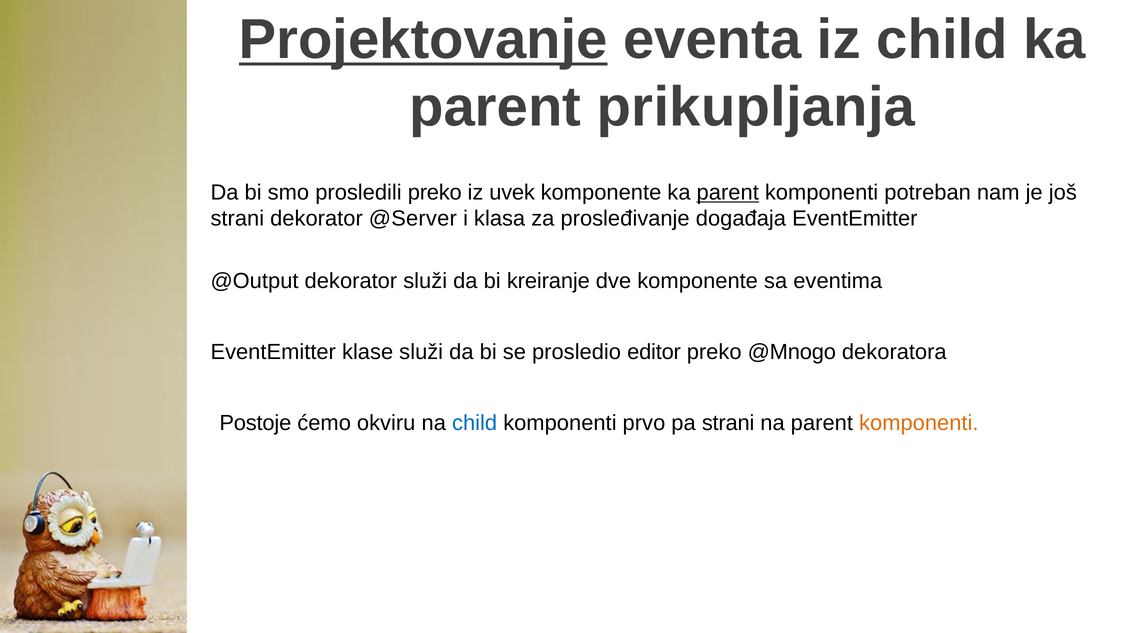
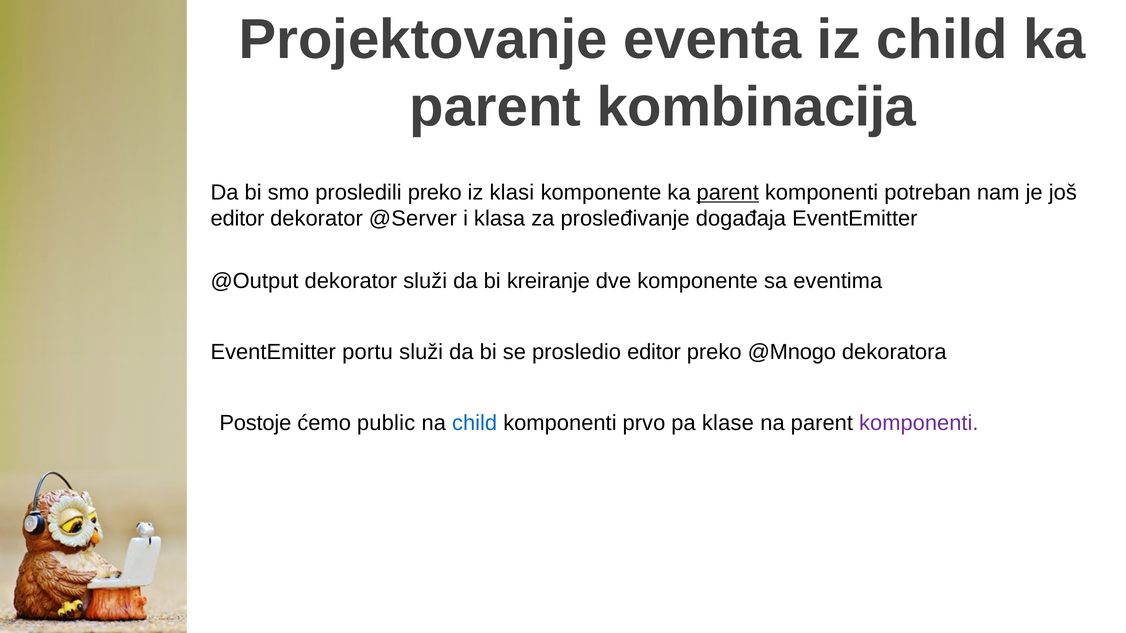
Projektovanje underline: present -> none (423, 40)
prikupljanja: prikupljanja -> kombinacija (756, 107)
uvek: uvek -> klasi (512, 193)
strani: strani -> editor (237, 219)
klase: klase -> portu (368, 352)
okviru: okviru -> public (386, 423)
pa strani: strani -> klase (728, 423)
komponenti colour: orange -> purple (919, 423)
